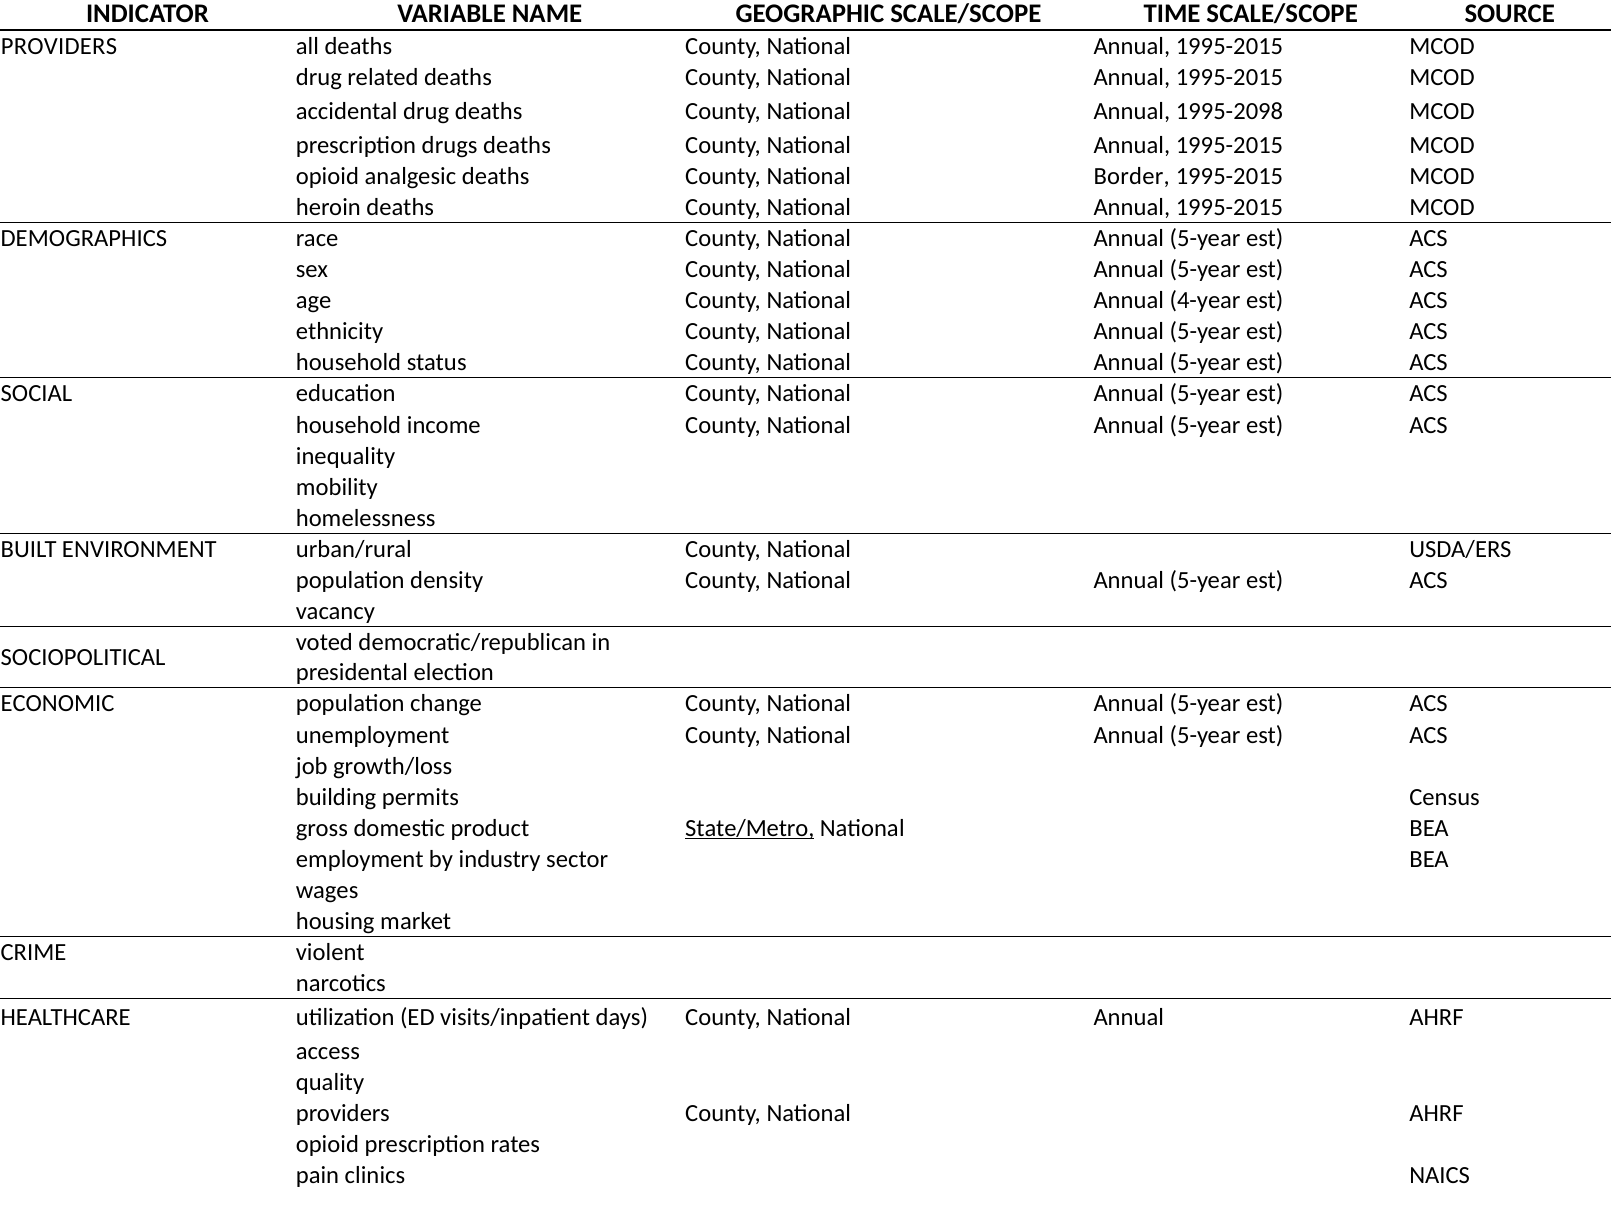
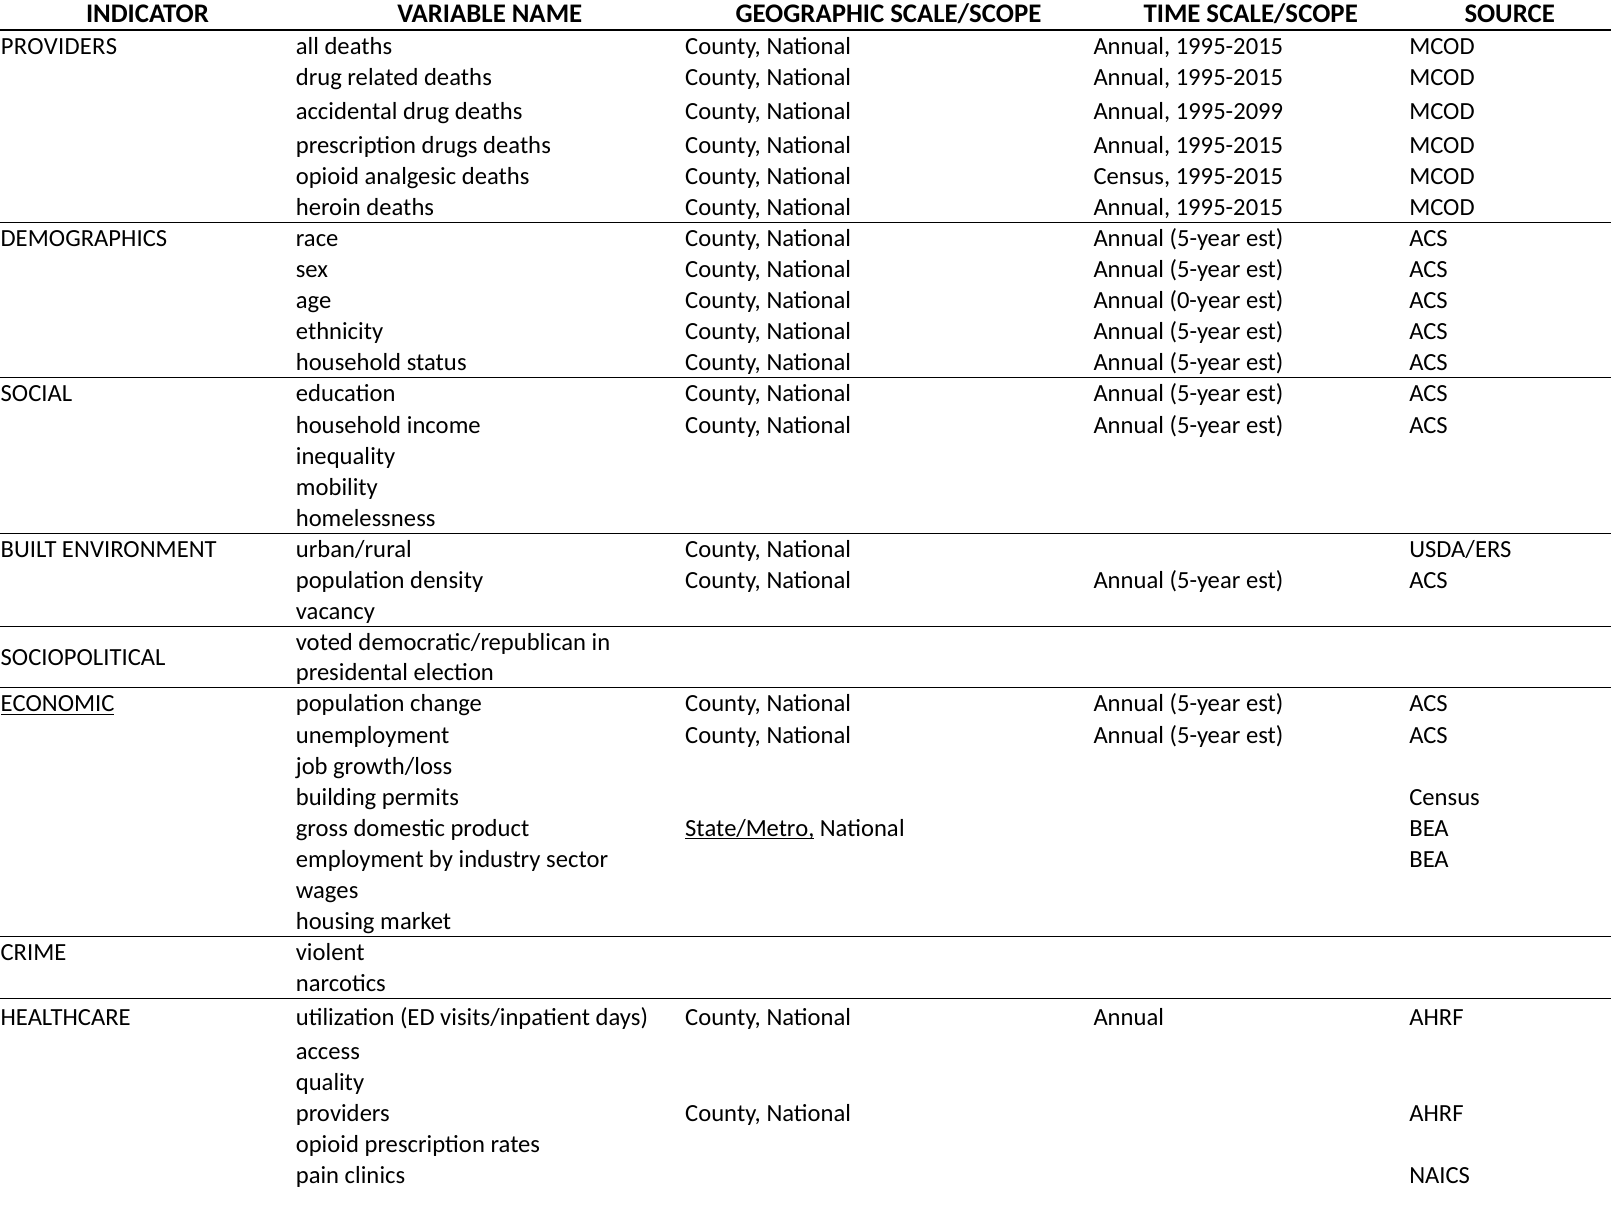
1995-2098: 1995-2098 -> 1995-2099 (1229, 111)
National Border: Border -> Census (1132, 176)
4-year: 4-year -> 0-year (1205, 301)
ECONOMIC underline: none -> present (58, 704)
